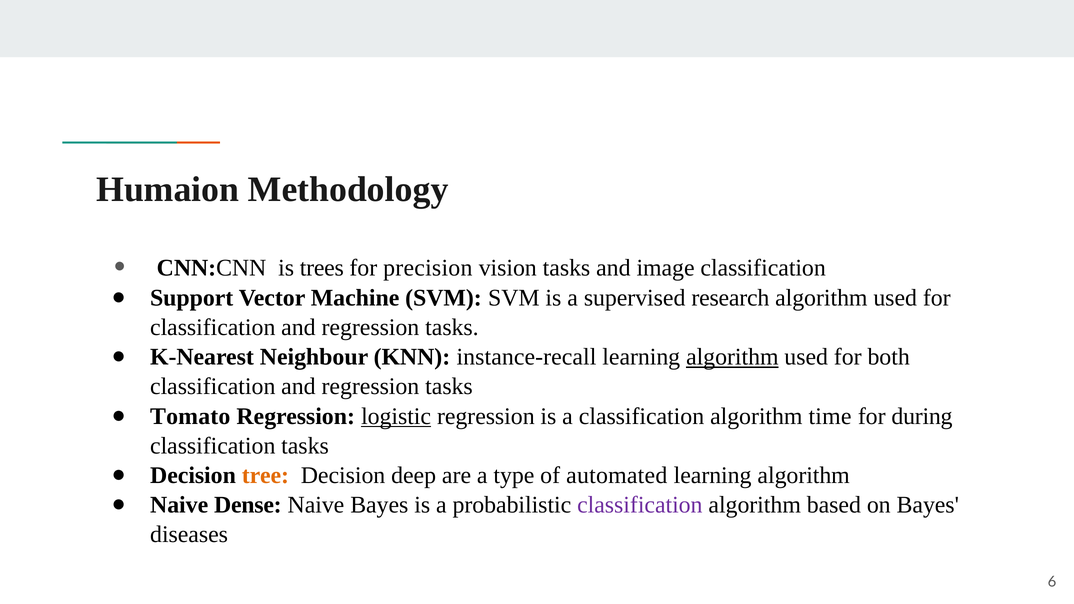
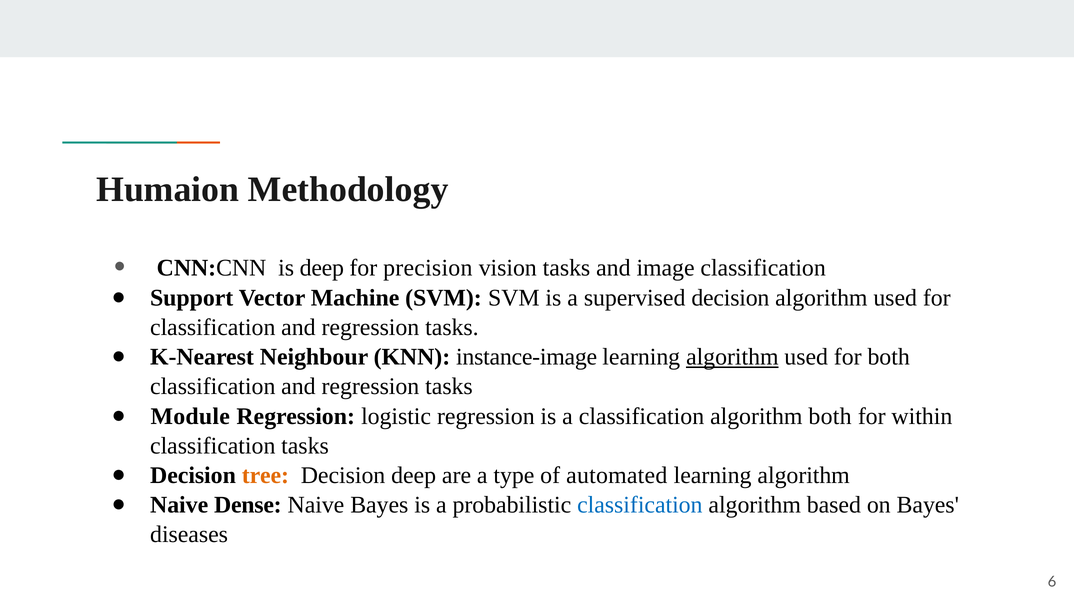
is trees: trees -> deep (322, 268)
supervised research: research -> decision (730, 298)
instance-recall: instance-recall -> instance-image (527, 357)
Tomato: Tomato -> Module (190, 416)
logistic underline: present -> none (396, 416)
algorithm time: time -> both (830, 416)
during: during -> within (922, 416)
classification colour: purple -> blue (640, 505)
